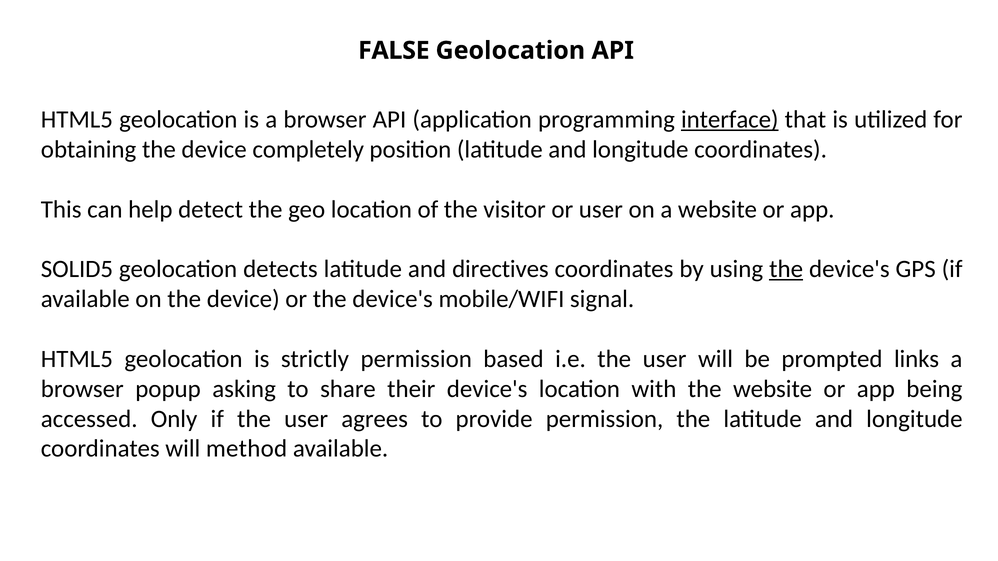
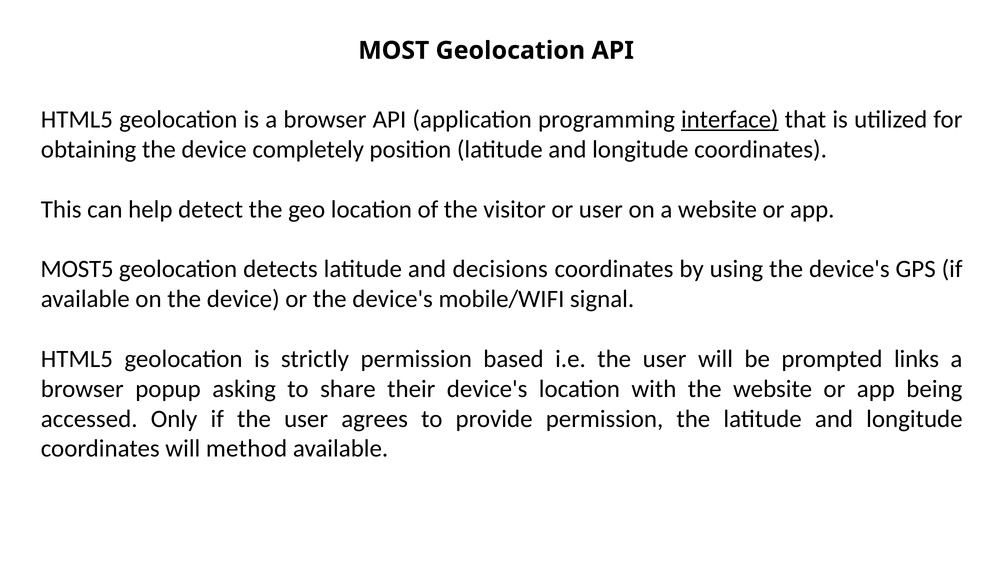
FALSE: FALSE -> MOST (394, 51)
SOLID5: SOLID5 -> MOST5 (77, 269)
directives: directives -> decisions (500, 269)
the underline: present -> none (786, 269)
